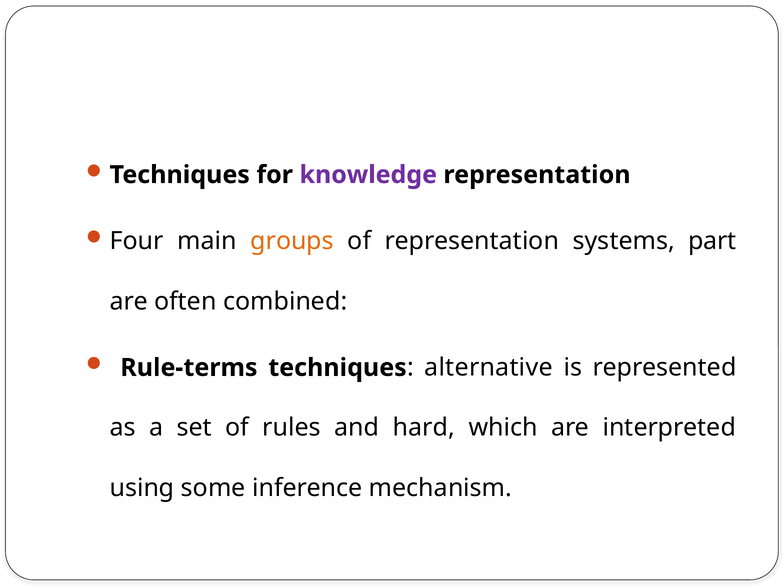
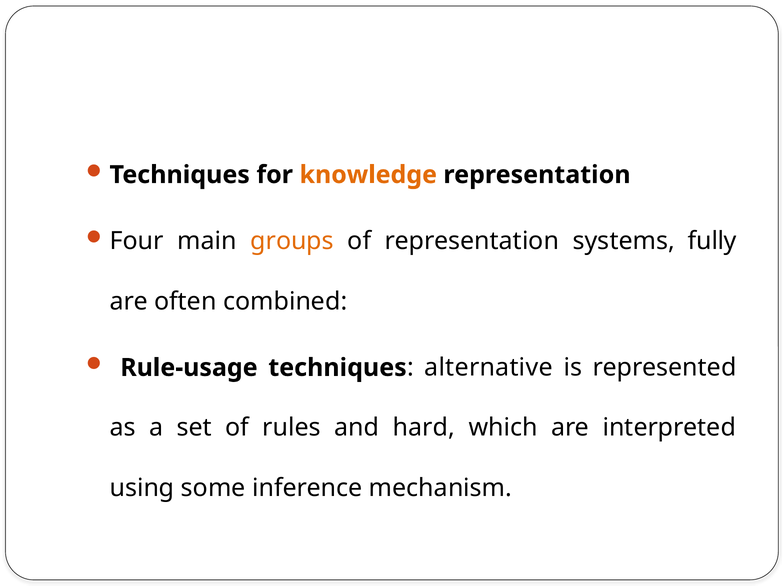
knowledge colour: purple -> orange (368, 175)
part: part -> fully (712, 241)
Rule-terms: Rule-terms -> Rule-usage (189, 368)
